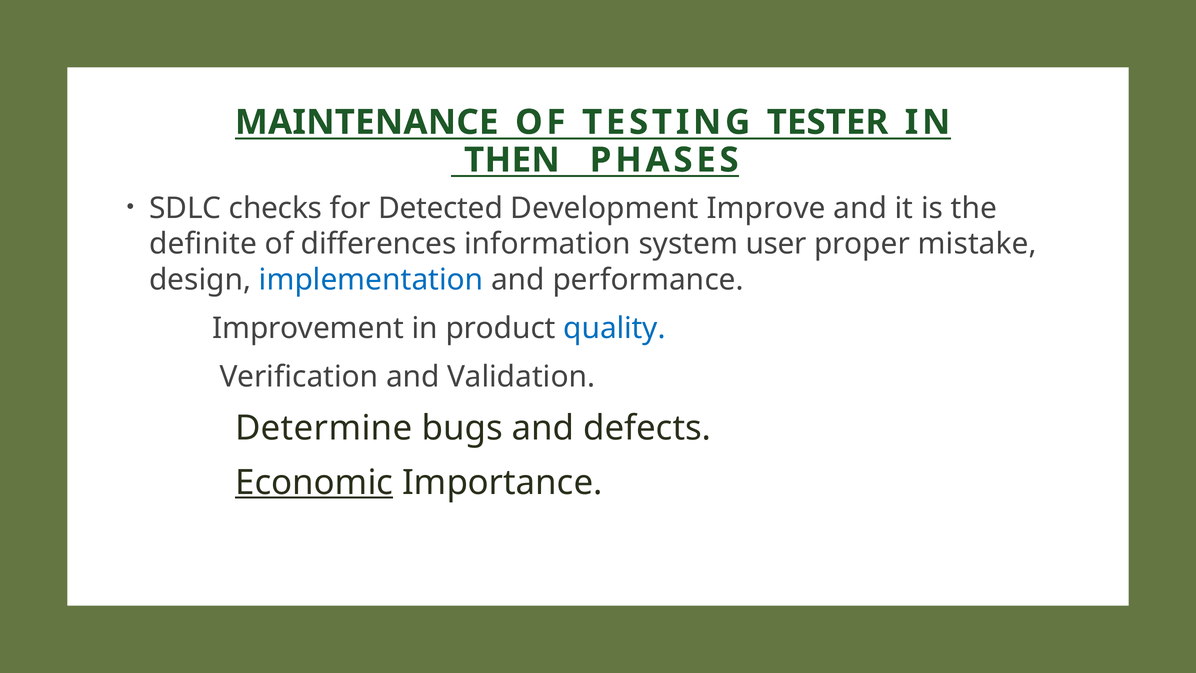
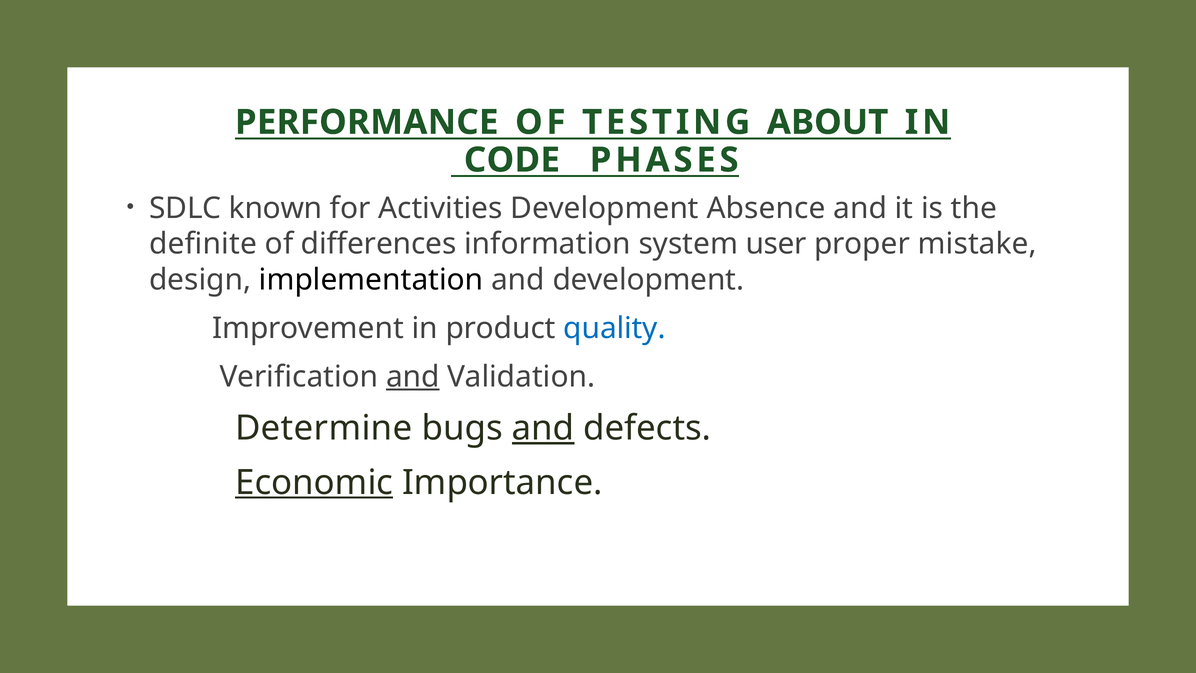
MAINTENANCE: MAINTENANCE -> PERFORMANCE (367, 122)
TESTER: TESTER -> ABOUT (828, 122)
THEN: THEN -> CODE (512, 160)
checks: checks -> known (276, 208)
Detected: Detected -> Activities (440, 208)
Improve: Improve -> Absence (766, 208)
implementation colour: blue -> black (371, 280)
and performance: performance -> development (648, 280)
and underline: none -> present (413, 377)
and underline: none -> present (543, 428)
